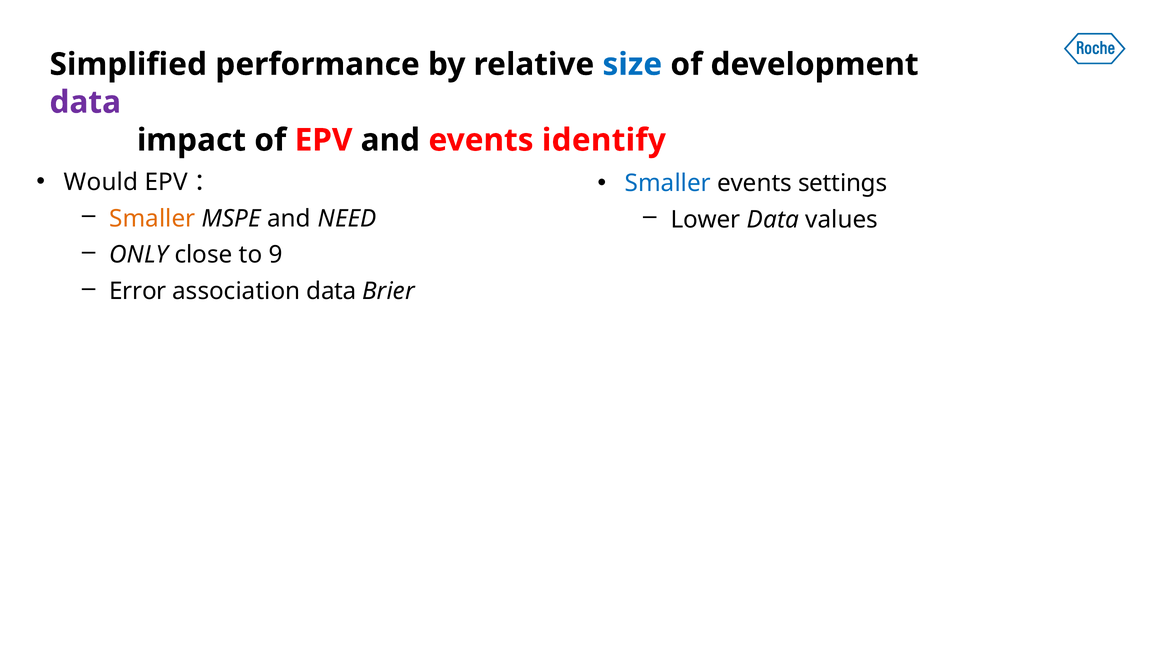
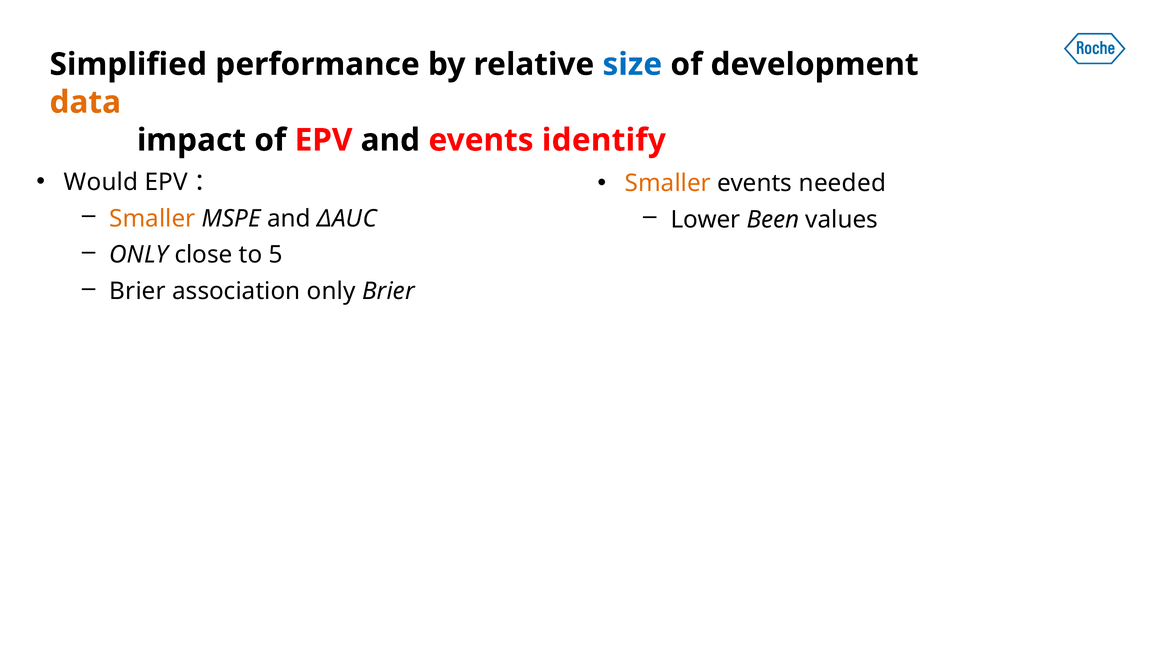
data colour: purple -> orange (85, 102)
Smaller colour: blue -> orange (668, 183)
settings: settings -> needed (842, 183)
NEED: NEED -> ΔAUC (347, 218)
Lower Data: Data -> Been (773, 220)
9: 9 -> 5 (276, 255)
Error: Error -> Brier (138, 291)
association data: data -> only (331, 291)
